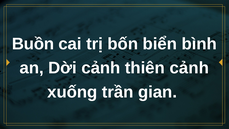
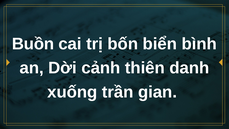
thiên cảnh: cảnh -> danh (189, 68)
